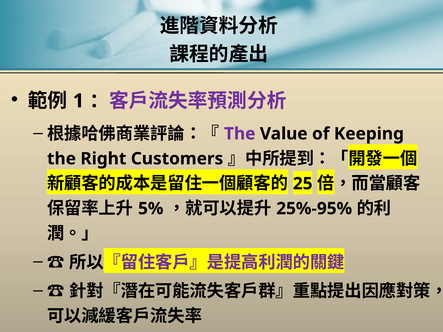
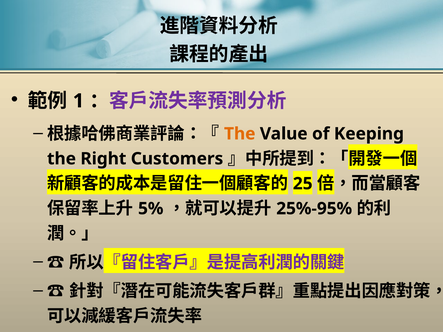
The colour: purple -> orange (240, 134)
